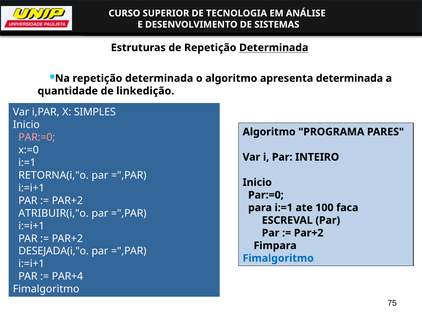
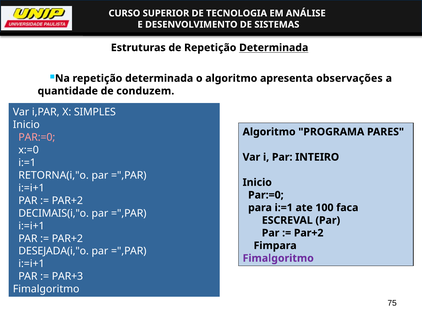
apresenta determinada: determinada -> observações (349, 78)
linkedição: linkedição -> conduzem (145, 91)
ATRIBUIR(i,"o: ATRIBUIR(i,"o -> DECIMAIS(i,"o (54, 214)
Fimalgoritmo colour: blue -> purple (278, 259)
PAR+4: PAR+4 -> PAR+3 (67, 277)
